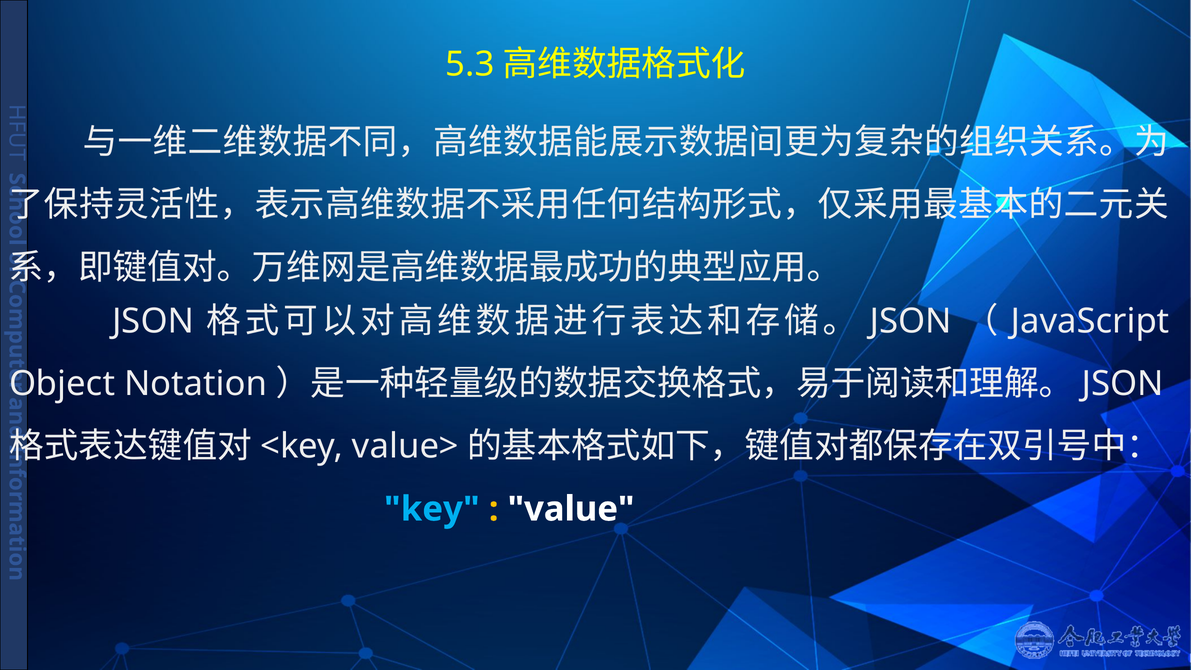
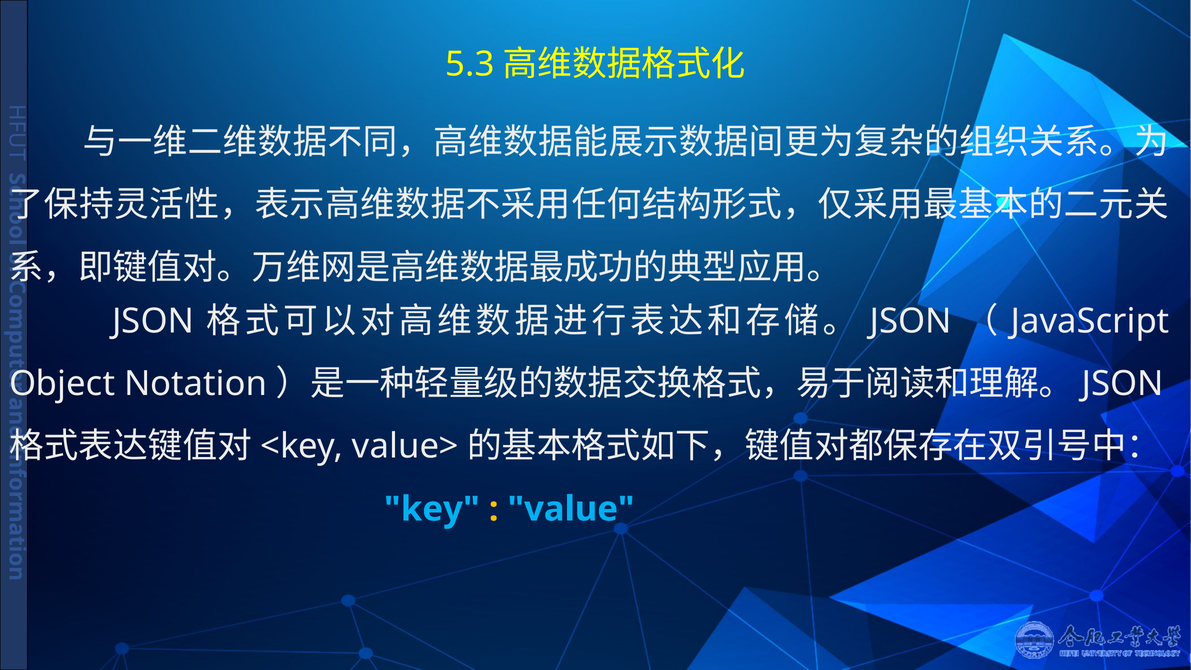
value colour: white -> light blue (571, 509)
